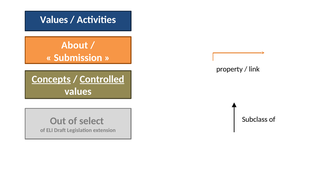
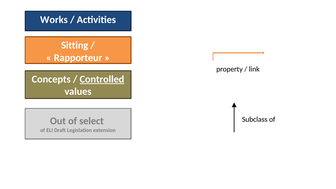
Values: Values -> Works (54, 20)
About: About -> Sitting (75, 45)
Submission: Submission -> Rapporteur (78, 58)
Concepts underline: present -> none (51, 79)
